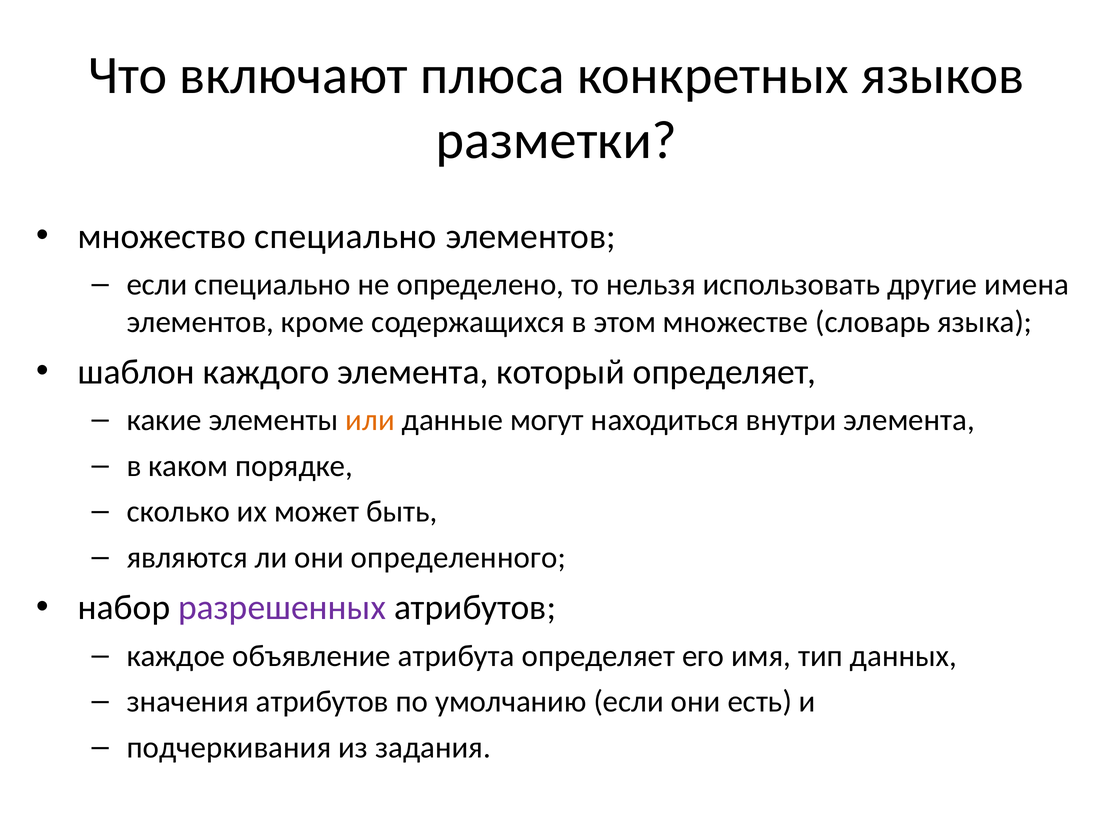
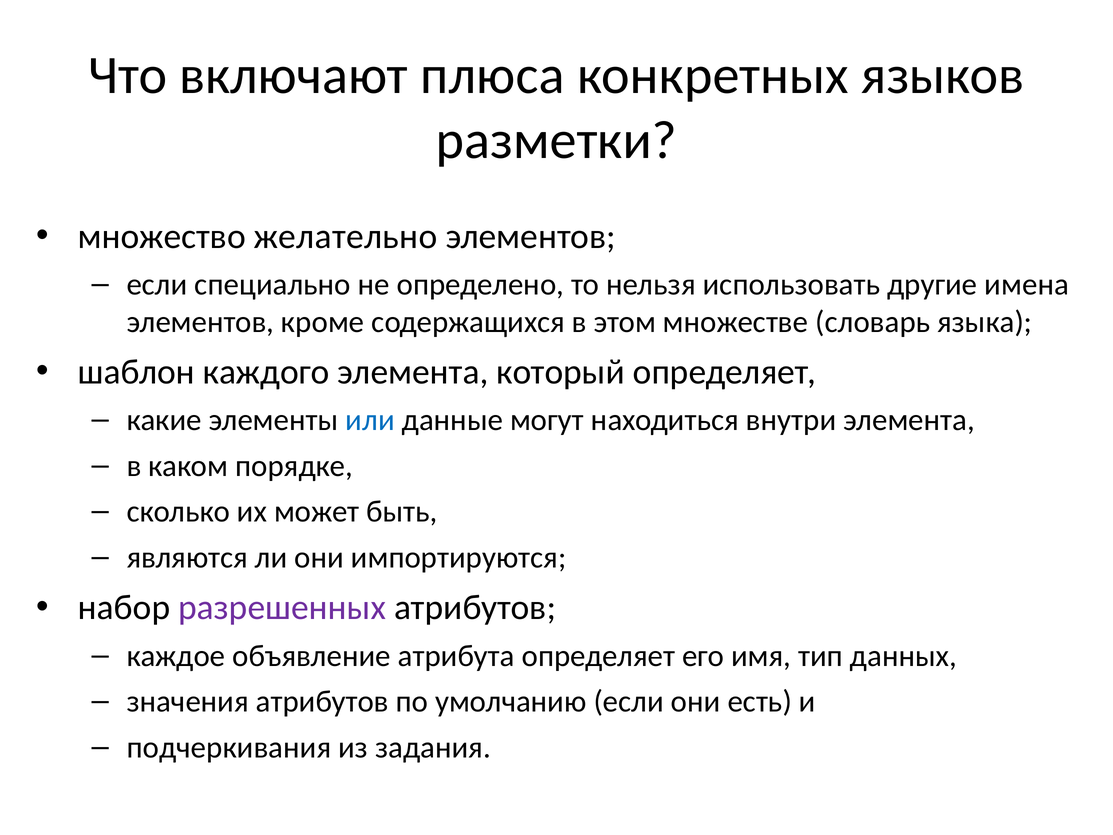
множество специально: специально -> желательно (346, 236)
или colour: orange -> blue (370, 420)
определенного: определенного -> импортируются (459, 557)
